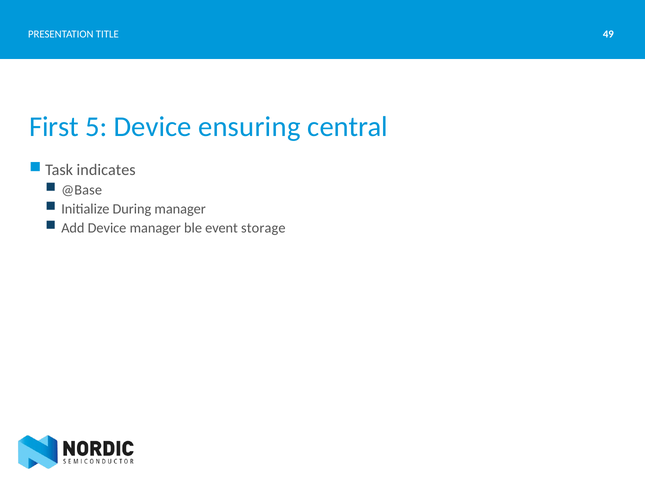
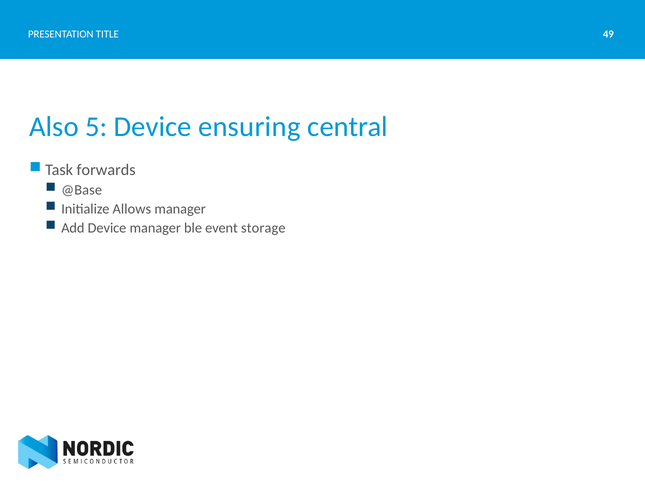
First: First -> Also (54, 127)
indicates: indicates -> forwards (106, 170)
During: During -> Allows (132, 209)
